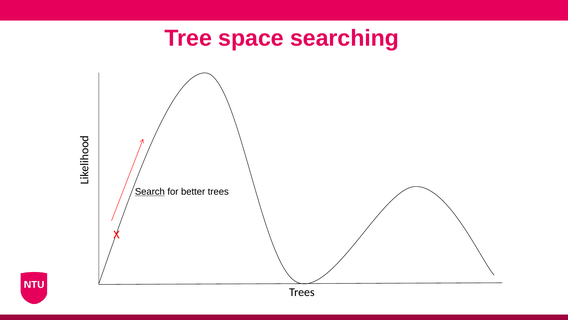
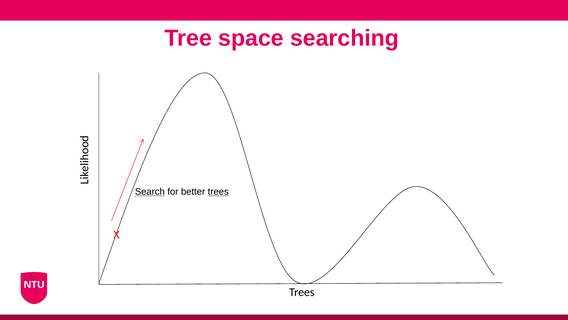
trees underline: none -> present (218, 191)
